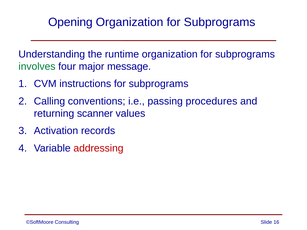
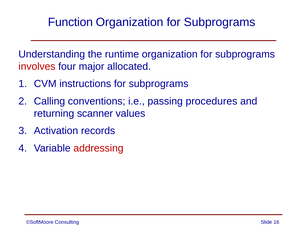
Opening: Opening -> Function (70, 22)
involves colour: green -> red (37, 66)
message: message -> allocated (129, 66)
